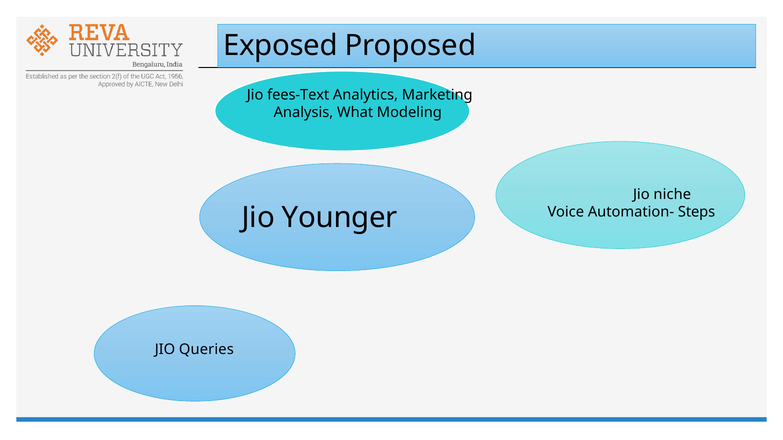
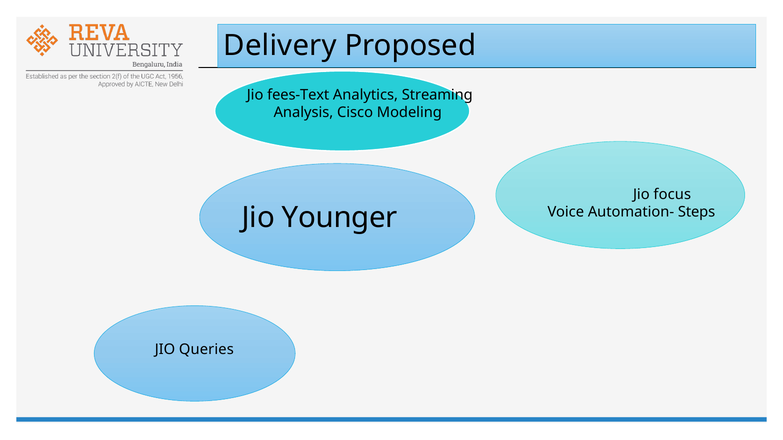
Exposed: Exposed -> Delivery (280, 46)
Marketing: Marketing -> Streaming (437, 95)
What: What -> Cisco (355, 113)
niche: niche -> focus (672, 194)
